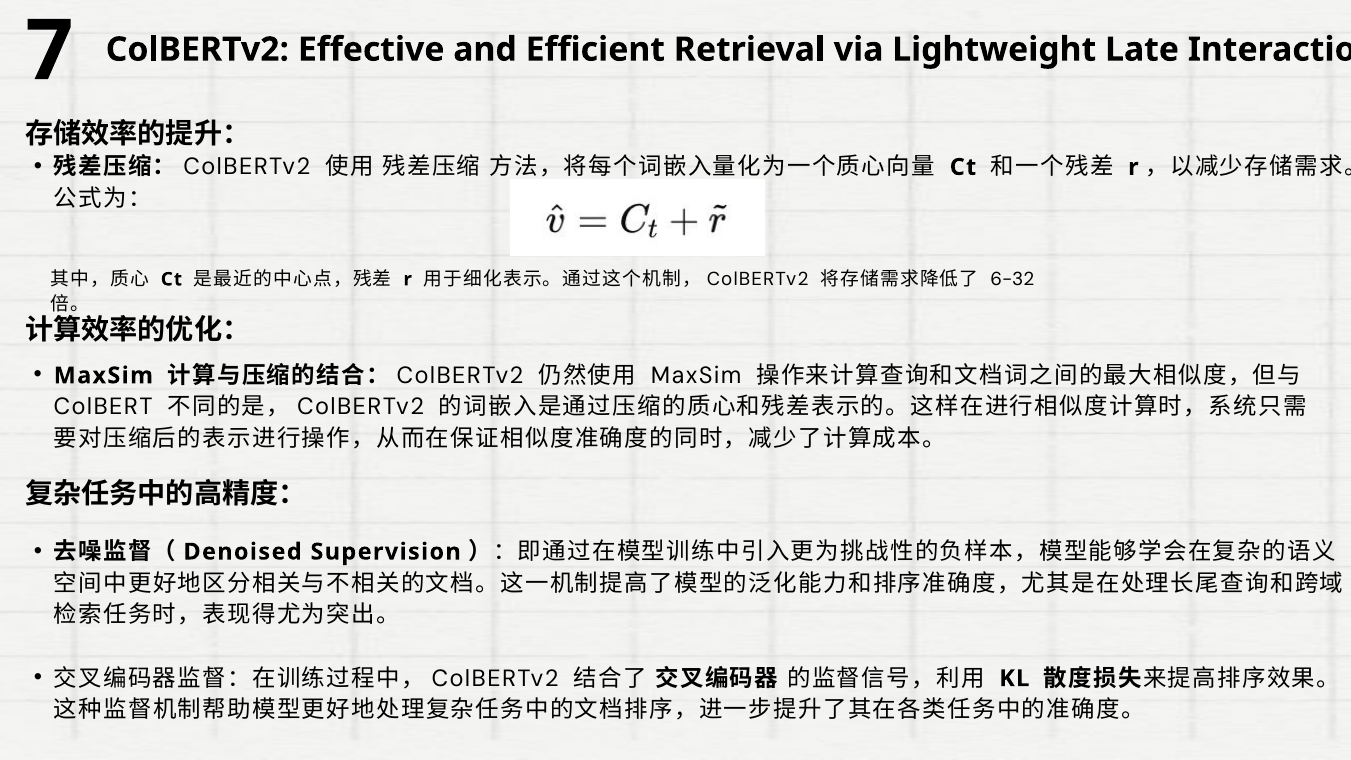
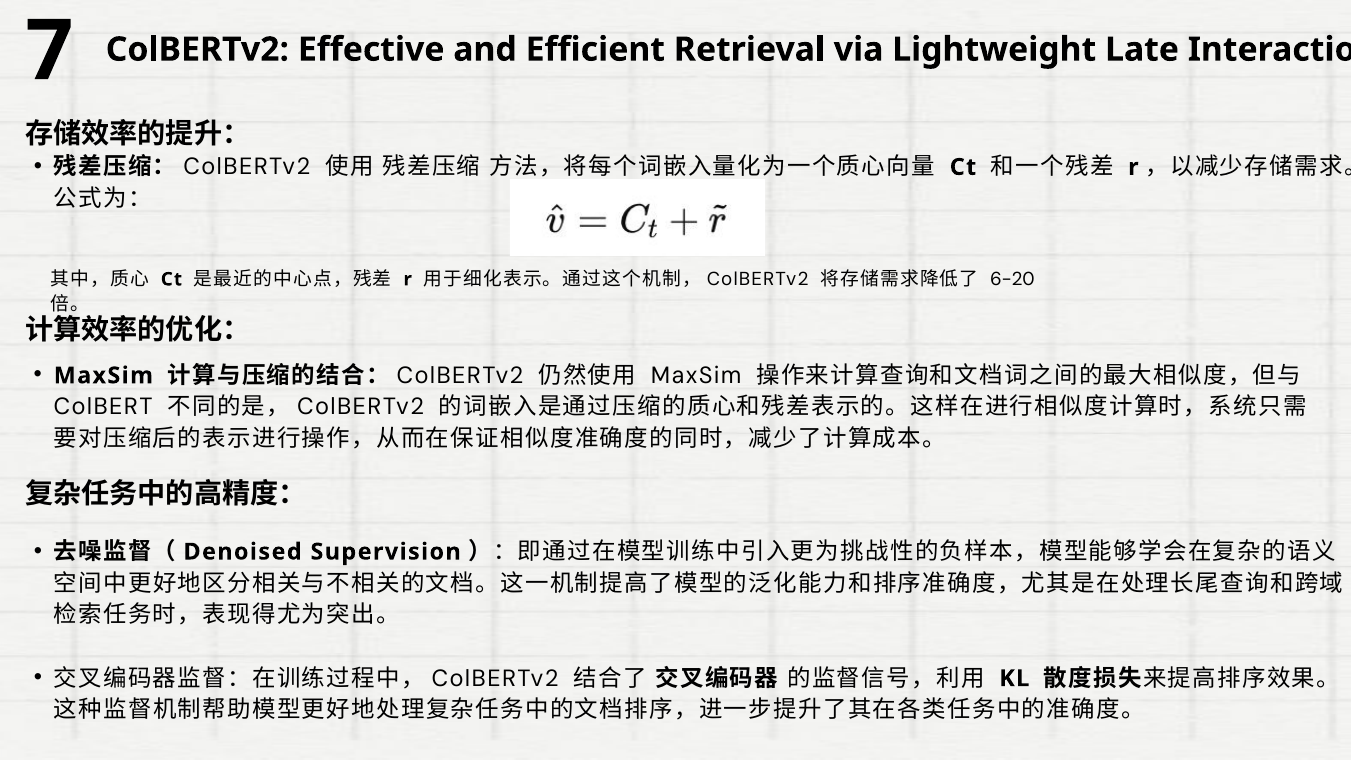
6-32: 6-32 -> 6-20 (1012, 279)
